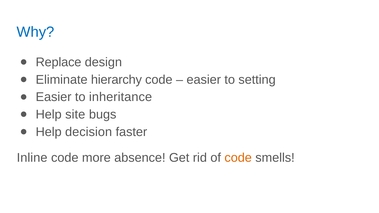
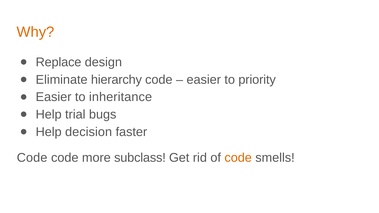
Why colour: blue -> orange (36, 32)
setting: setting -> priority (257, 80)
site: site -> trial (75, 115)
Inline: Inline -> Code (32, 158)
absence: absence -> subclass (140, 158)
